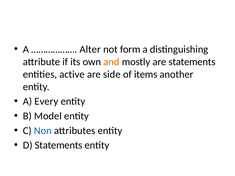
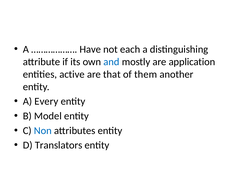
Alter: Alter -> Have (90, 49)
form: form -> each (130, 49)
and colour: orange -> blue (111, 62)
are statements: statements -> application (192, 62)
side: side -> that (112, 74)
items: items -> them (146, 74)
D Statements: Statements -> Translators (59, 145)
